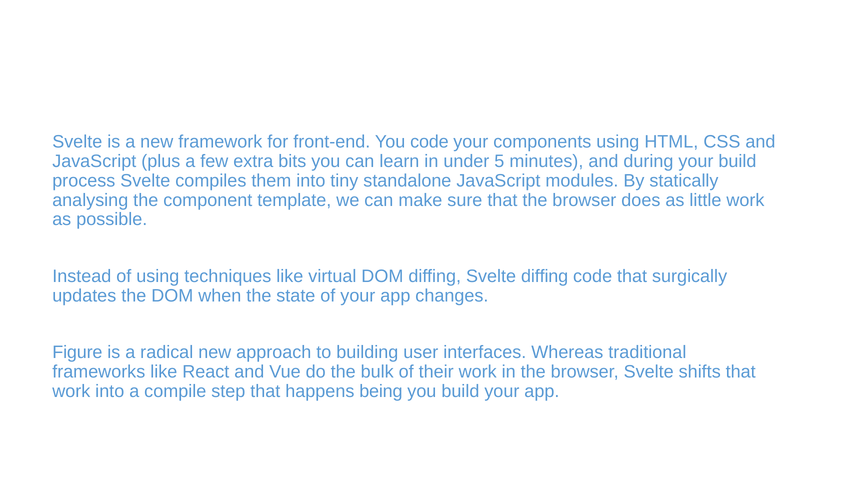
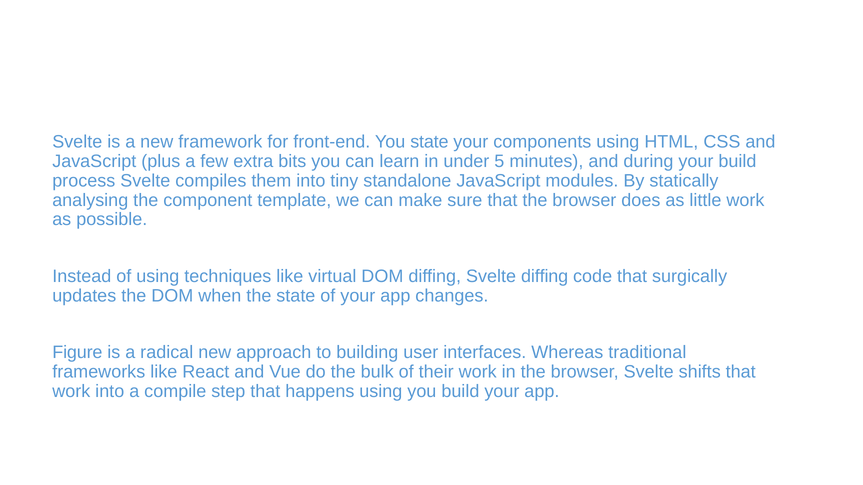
You code: code -> state (429, 142)
happens being: being -> using (381, 392)
